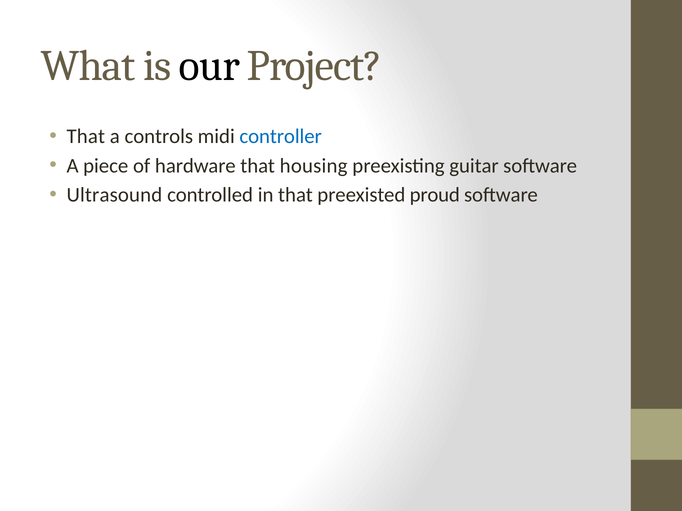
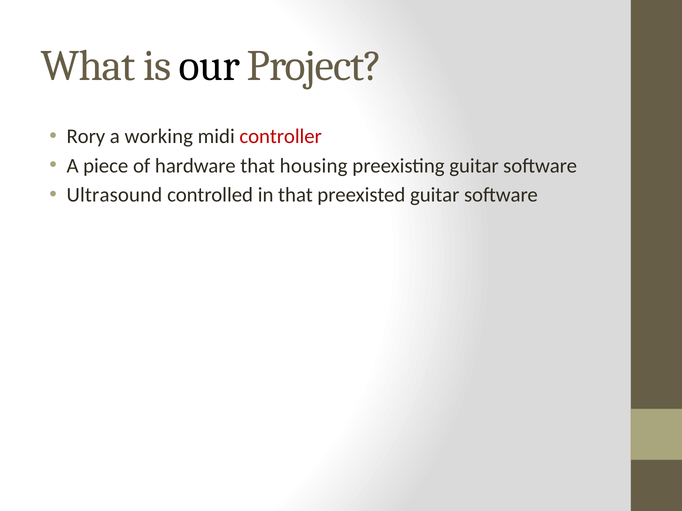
That: That -> Rory (86, 137)
controls: controls -> working (159, 137)
controller colour: blue -> red (281, 137)
preexisted proud: proud -> guitar (435, 195)
